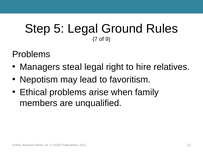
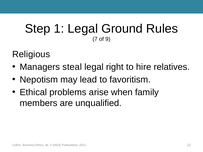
5: 5 -> 1 (59, 29)
Problems: Problems -> Religious (31, 54)
